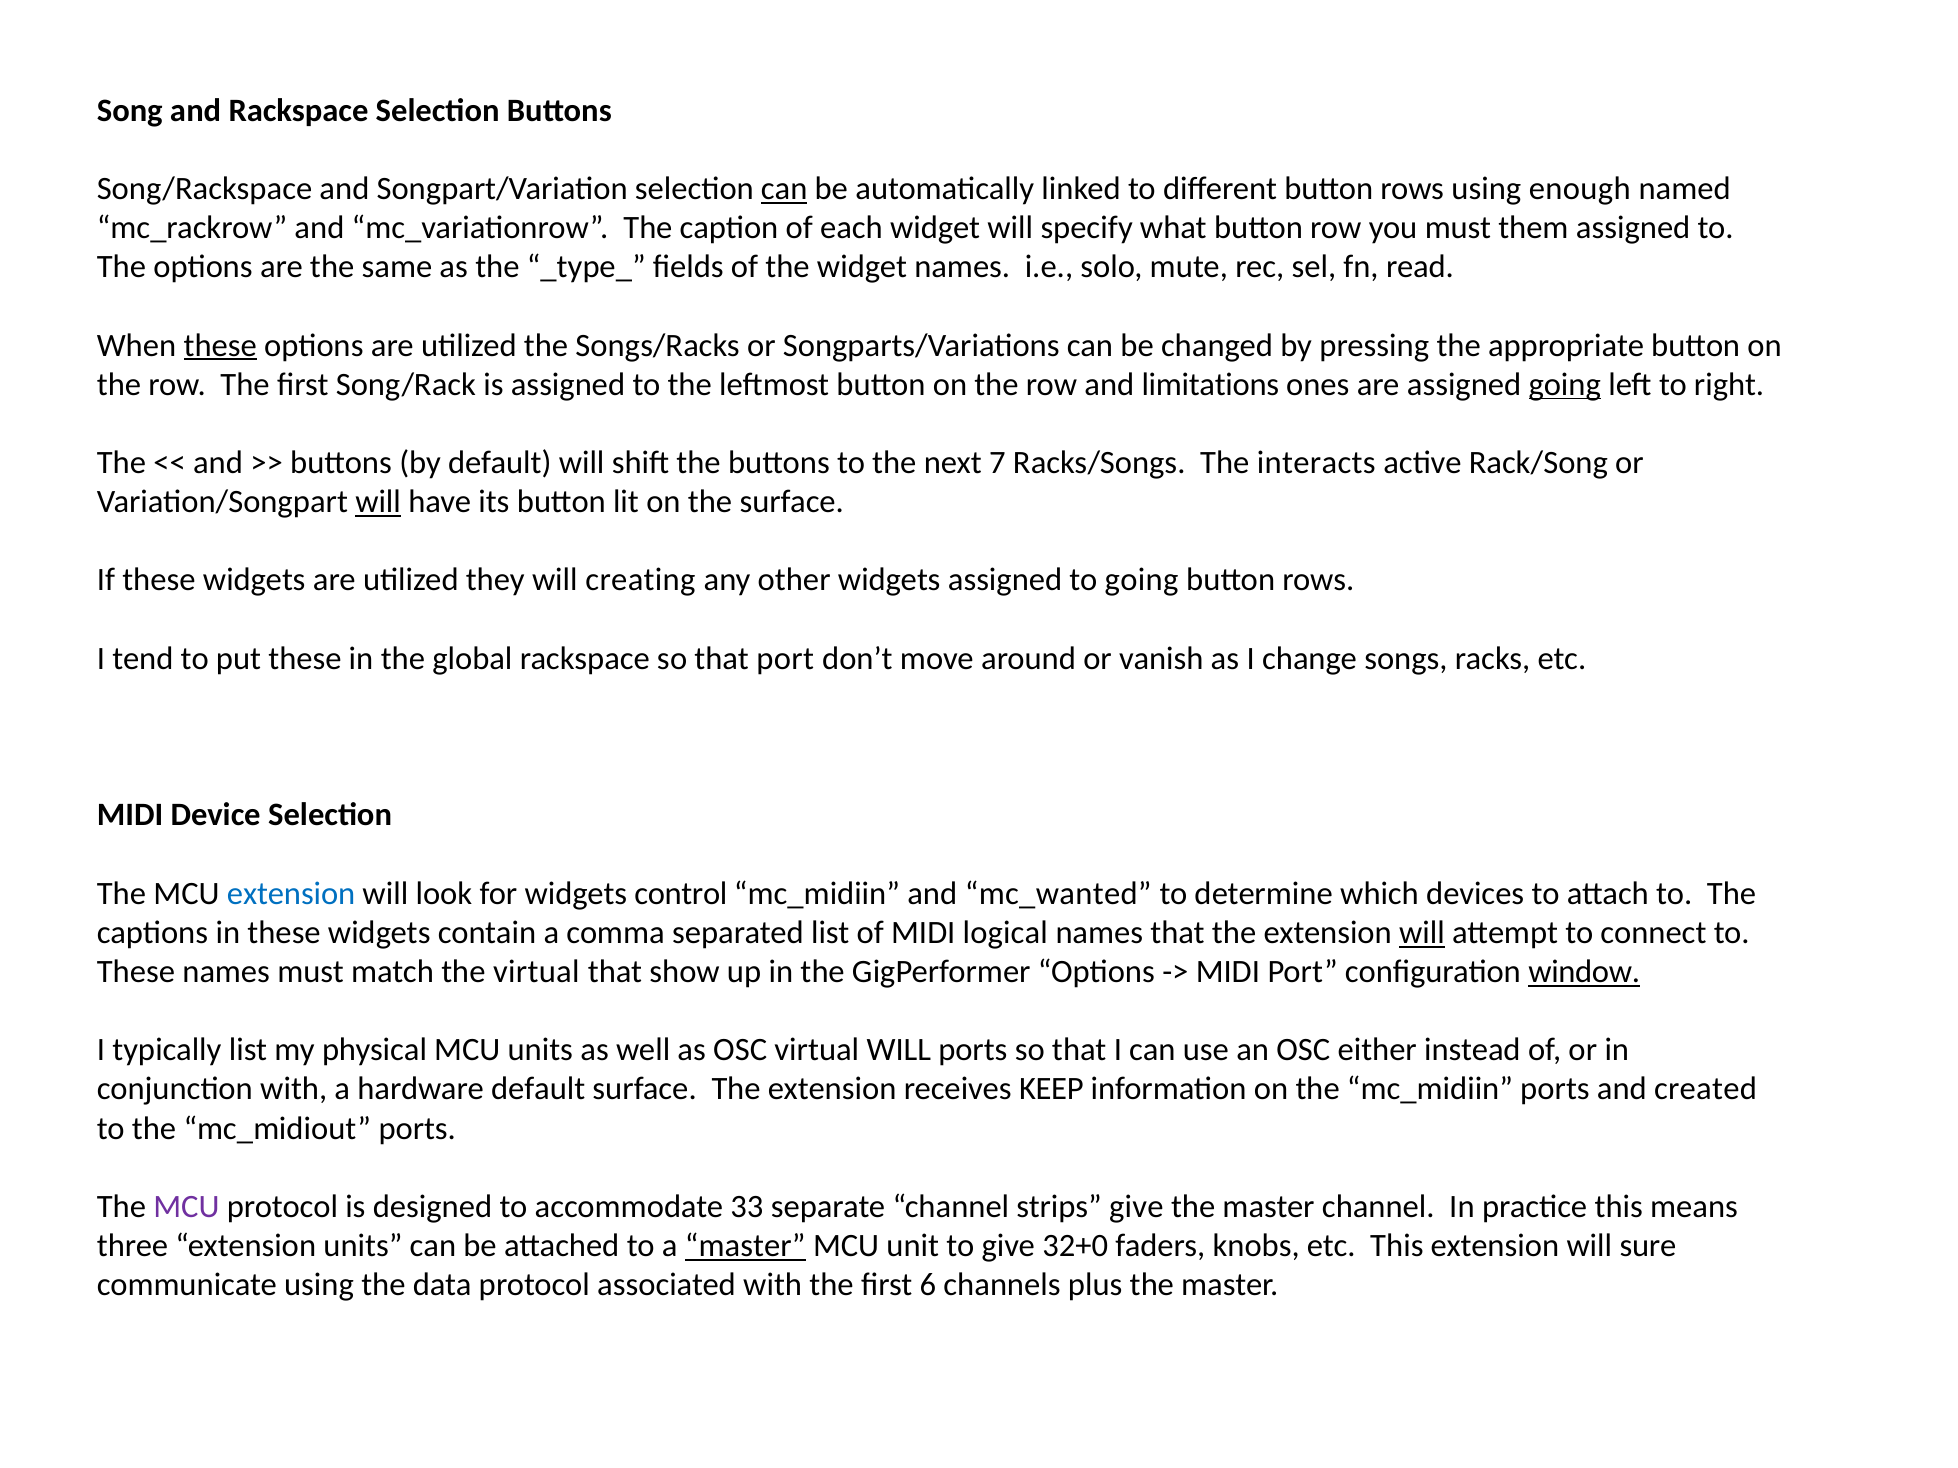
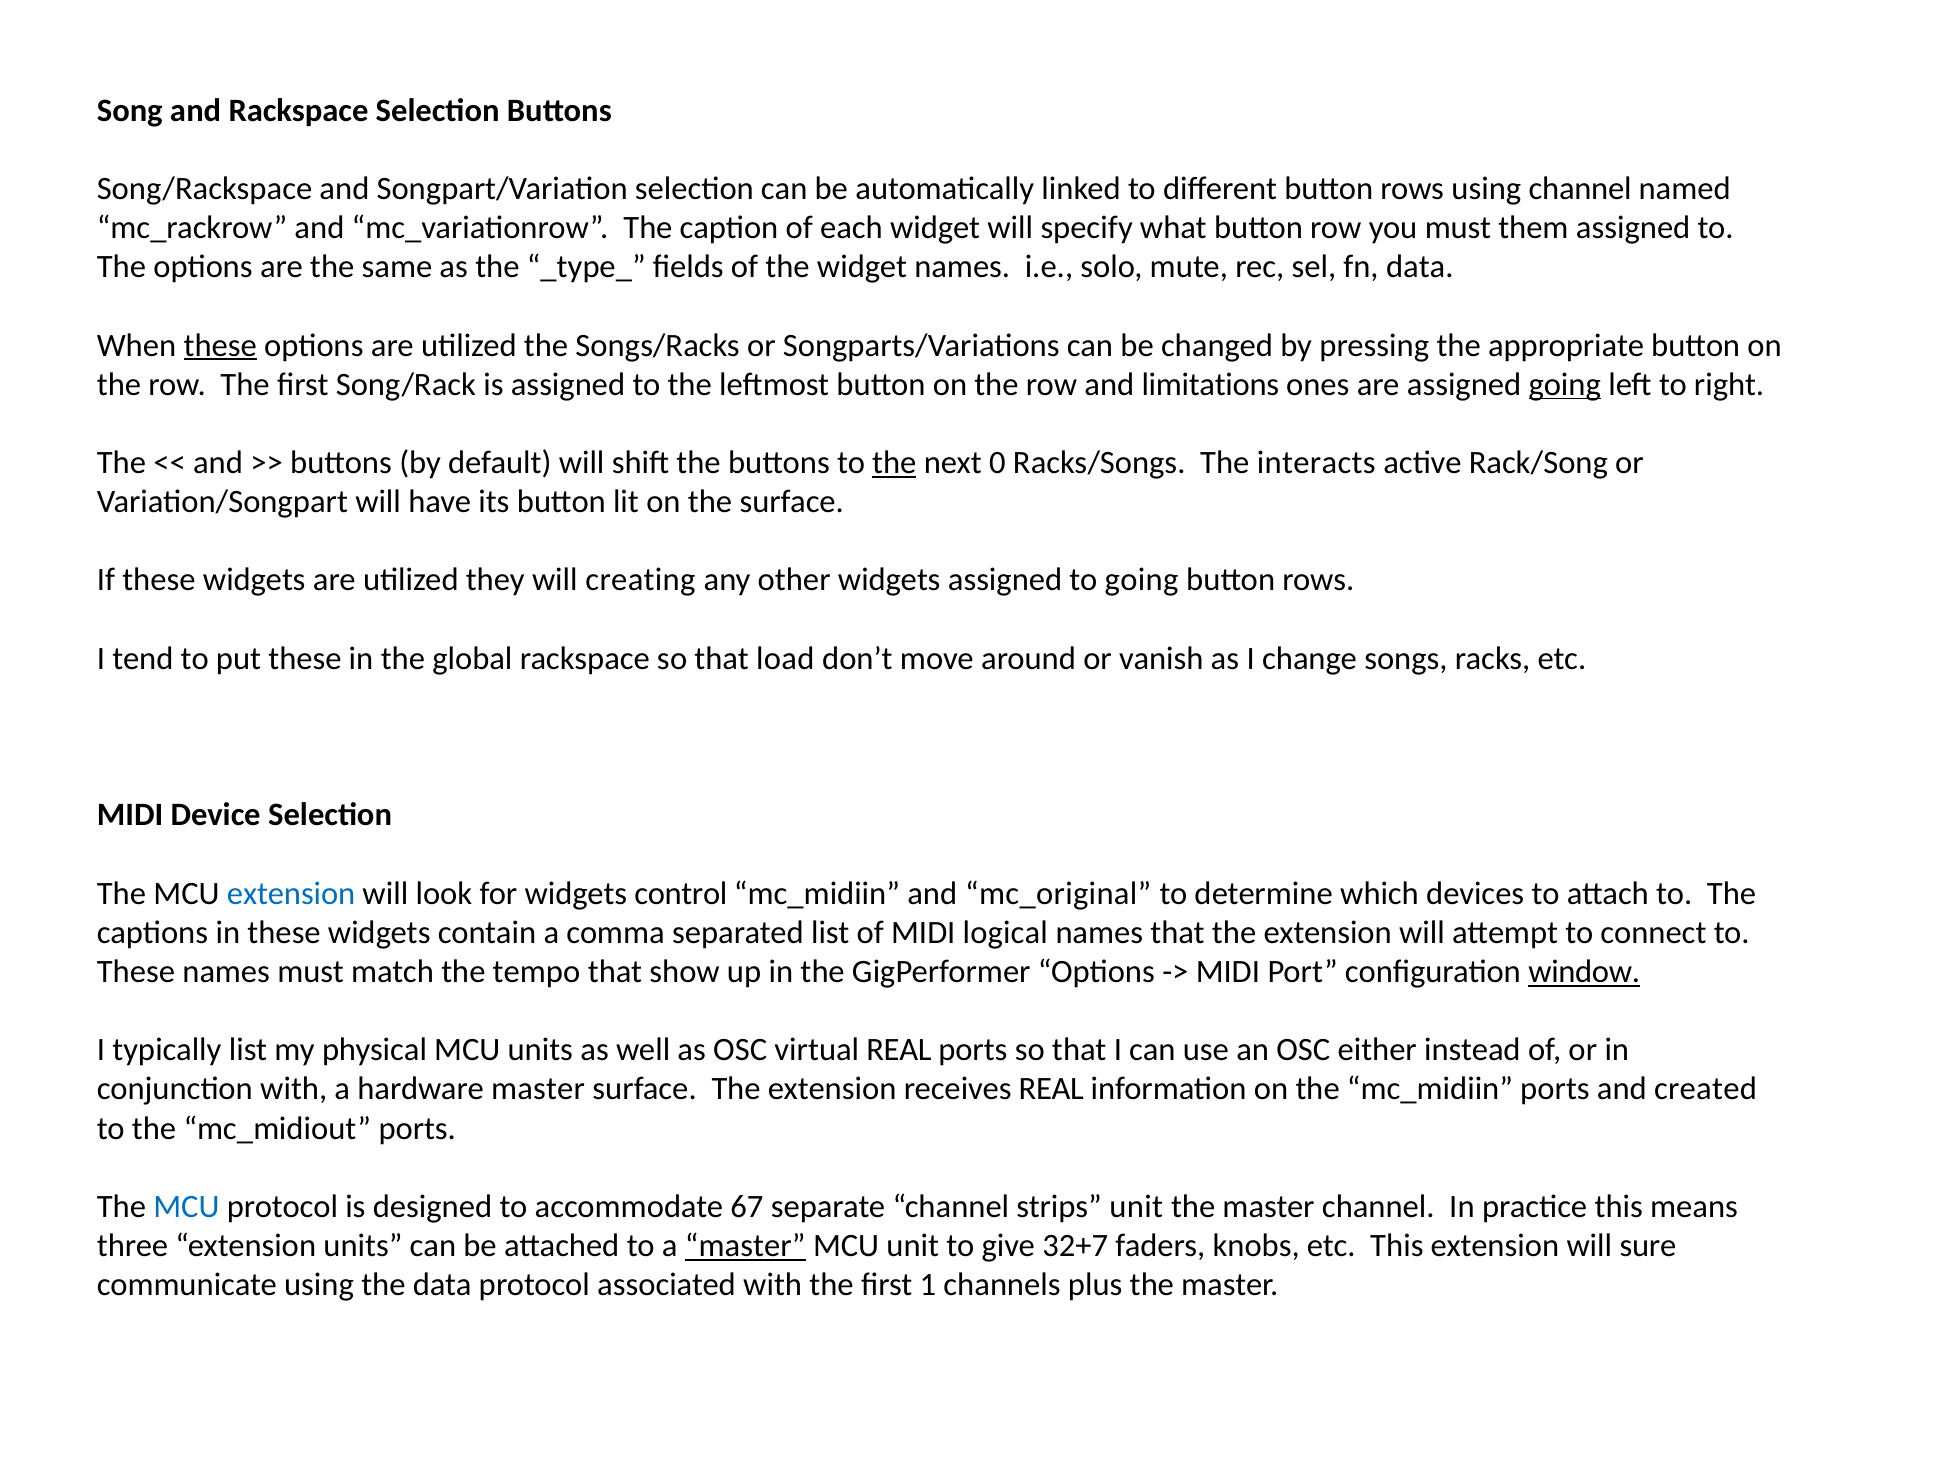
can underline: present -> none (784, 189)
using enough: enough -> channel (1580, 189)
fn read: read -> data (1420, 267)
the underline: none -> present (894, 463)
7: 7 -> 0 (997, 463)
will underline: present -> none (378, 502)
that port: port -> load (785, 659)
mc_wanted: mc_wanted -> mc_original (1058, 894)
will underline: present -> none (1422, 933)
the virtual: virtual -> tempo (537, 972)
virtual WILL: WILL -> REAL (899, 1050)
hardware default: default -> master (538, 1089)
receives KEEP: KEEP -> REAL (1051, 1089)
MCU colour: purple -> blue (186, 1207)
33: 33 -> 67 (747, 1207)
strips give: give -> unit (1136, 1207)
32+0: 32+0 -> 32+7 (1075, 1246)
6: 6 -> 1 (928, 1285)
